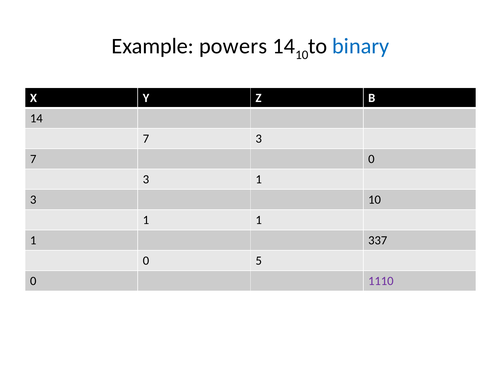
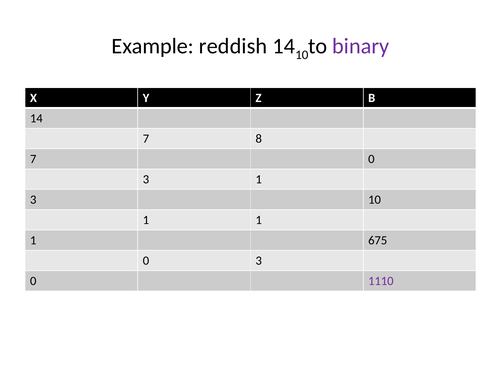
powers: powers -> reddish (233, 46)
binary colour: blue -> purple (361, 46)
7 3: 3 -> 8 (259, 139)
337: 337 -> 675 (378, 240)
5: 5 -> 3 (259, 261)
